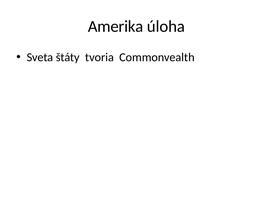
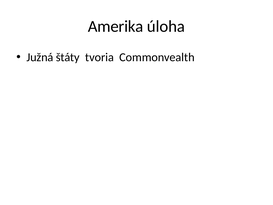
Sveta: Sveta -> Južná (40, 57)
